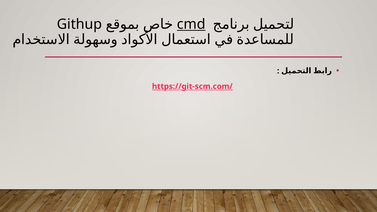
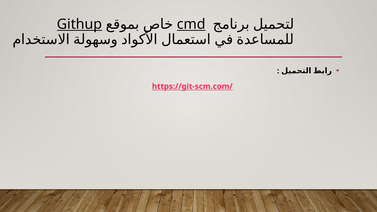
Githup underline: none -> present (79, 24)
